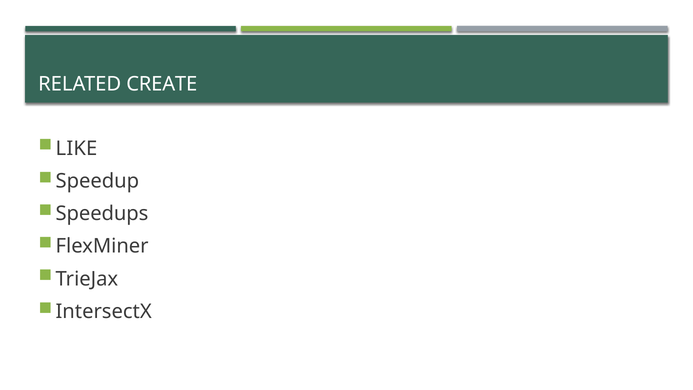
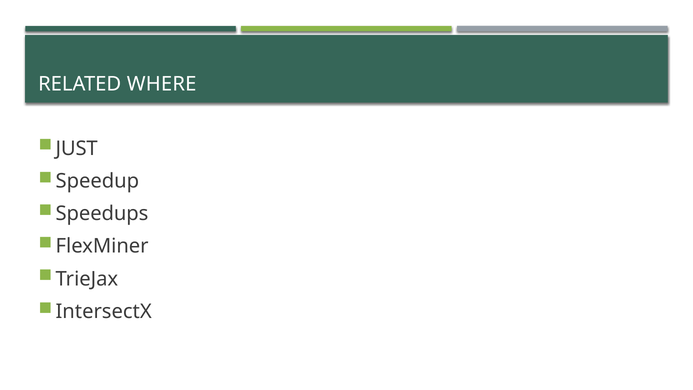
CREATE: CREATE -> WHERE (162, 84)
LIKE: LIKE -> JUST (77, 148)
